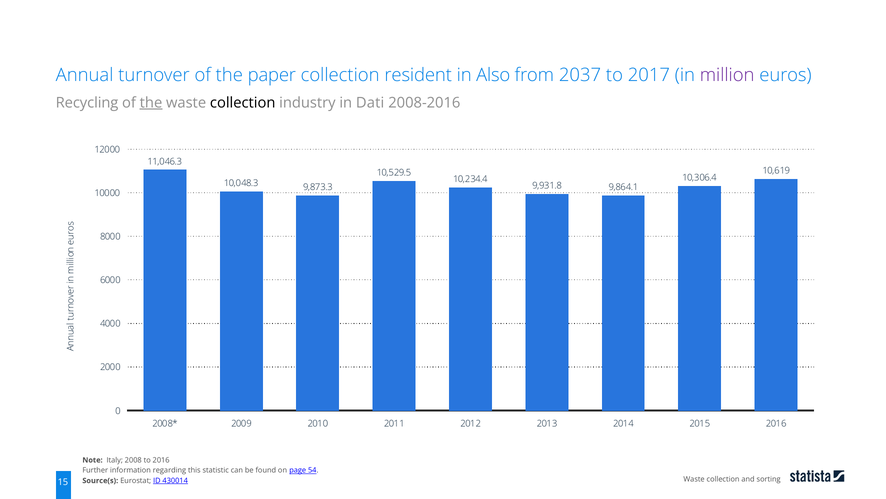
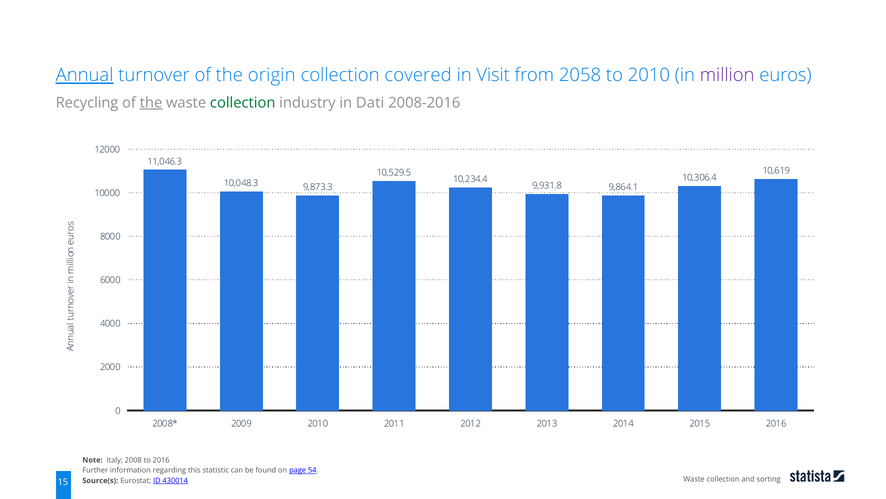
Annual underline: none -> present (85, 75)
paper: paper -> origin (272, 75)
resident: resident -> covered (418, 75)
Also: Also -> Visit (493, 75)
2037: 2037 -> 2058 (580, 75)
to 2017: 2017 -> 2010 (649, 75)
collection colour: black -> green (243, 103)
